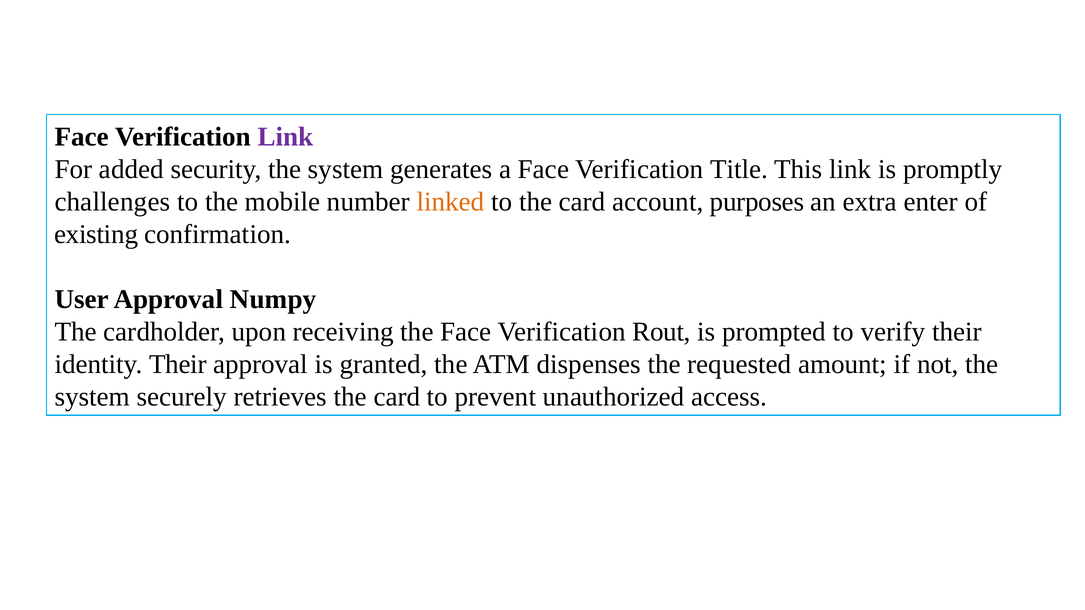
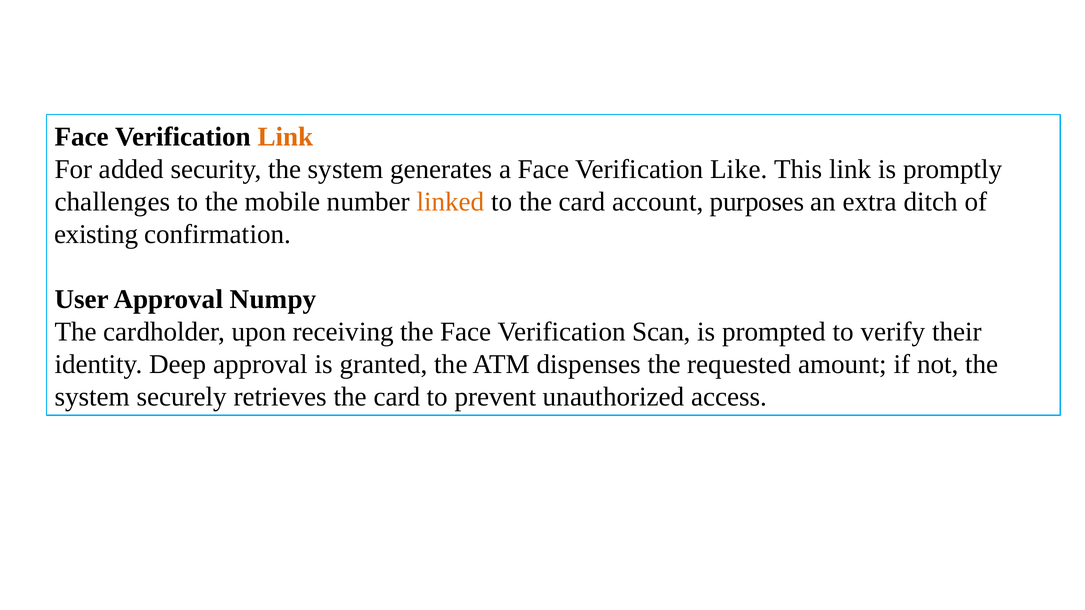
Link colour: purple -> orange (286, 137)
Title: Title -> Like (739, 169)
enter: enter -> ditch (931, 202)
Rout: Rout -> Scan (662, 332)
identity Their: Their -> Deep (178, 365)
